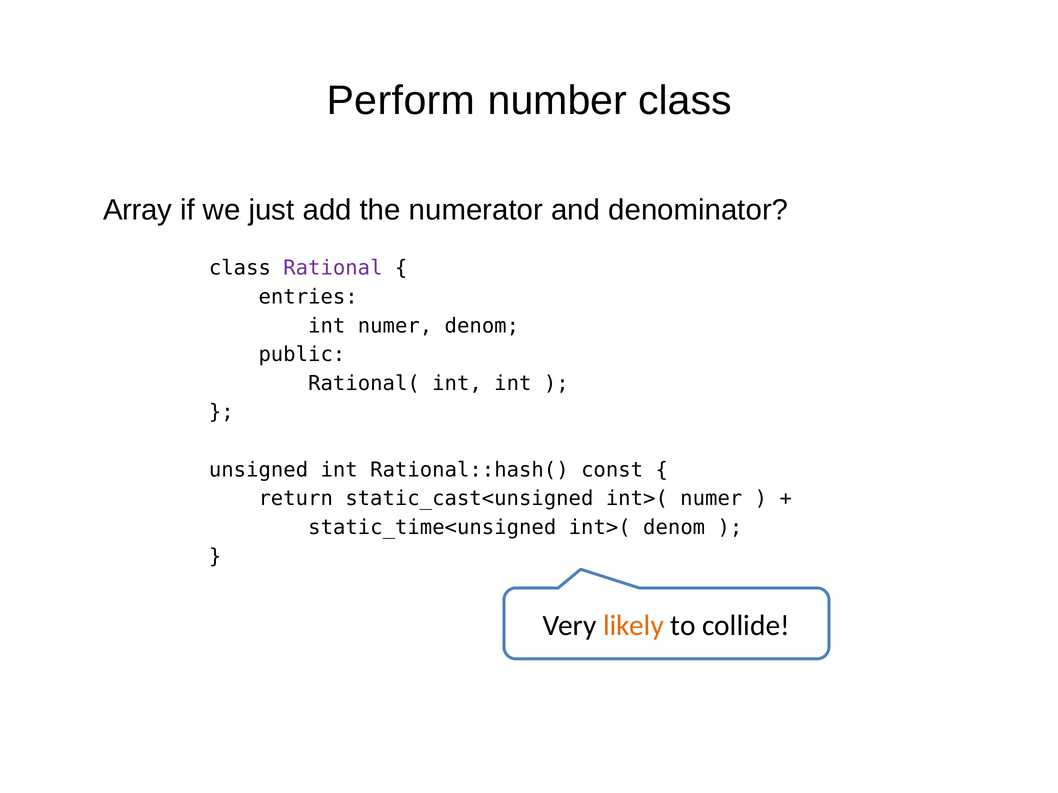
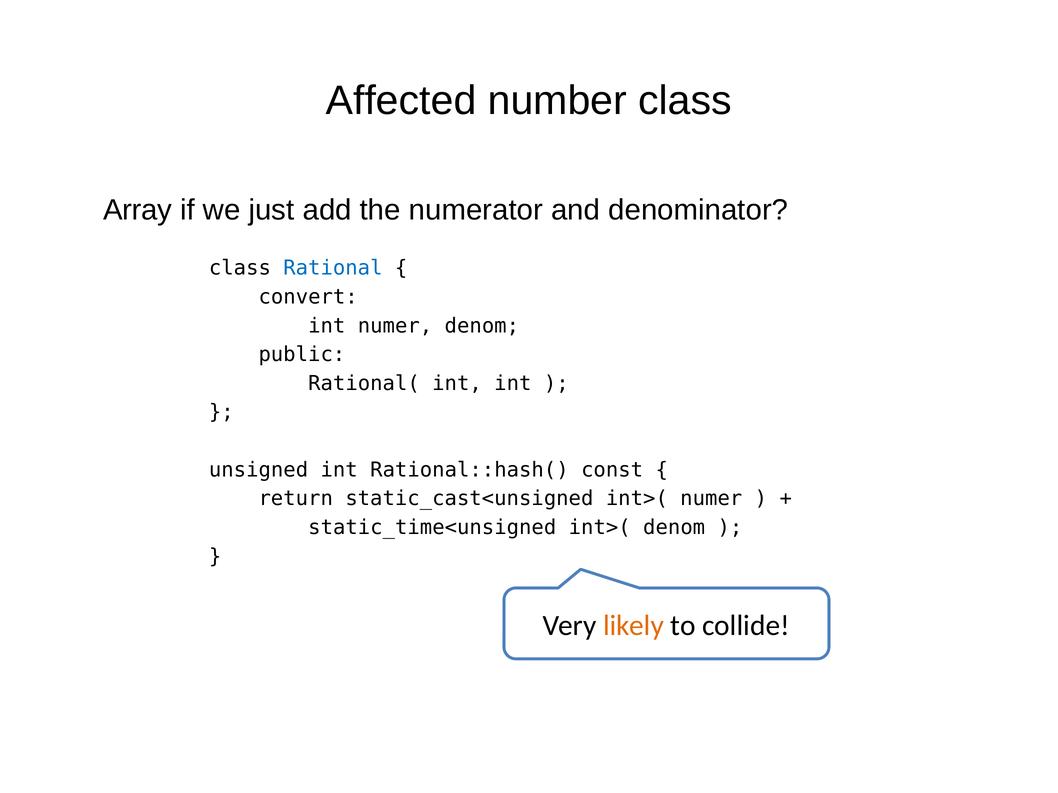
Perform: Perform -> Affected (401, 101)
Rational colour: purple -> blue (333, 268)
entries: entries -> convert (308, 297)
